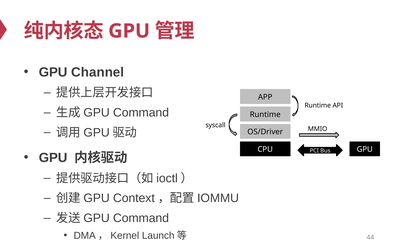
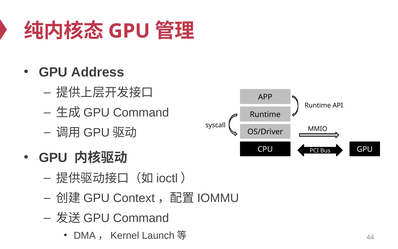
Channel: Channel -> Address (98, 72)
